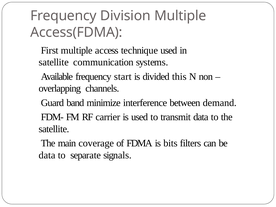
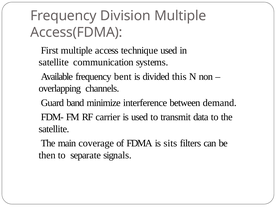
start: start -> bent (123, 77)
bits: bits -> sits (170, 143)
data: data -> then (47, 155)
